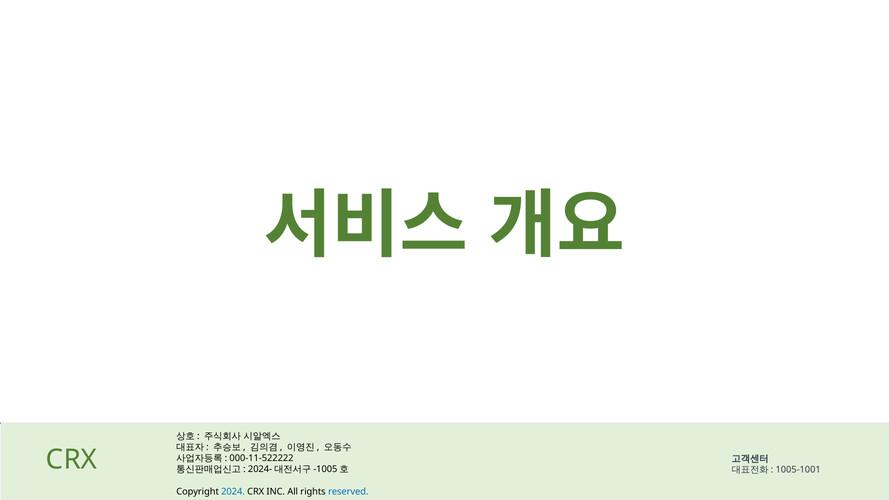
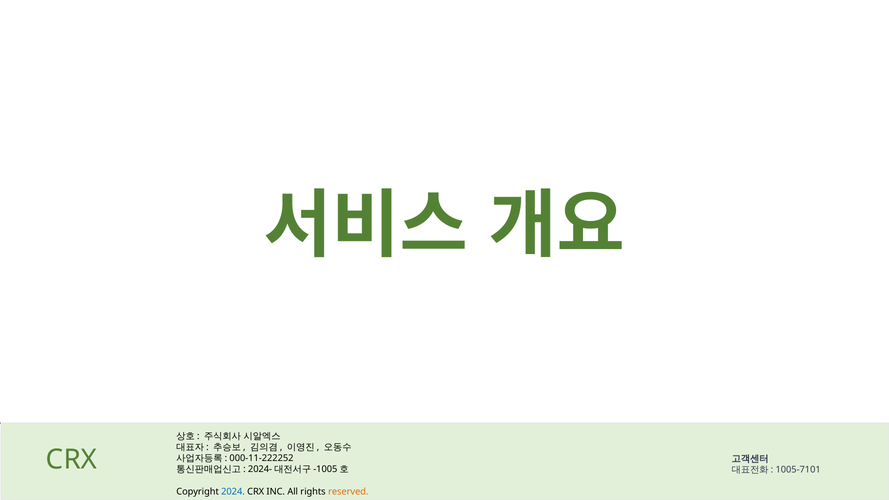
000-11-522222: 000-11-522222 -> 000-11-222252 (261, 458)
1005-1001: 1005-1001 -> 1005-7101 (798, 470)
reserved colour: blue -> orange (348, 492)
